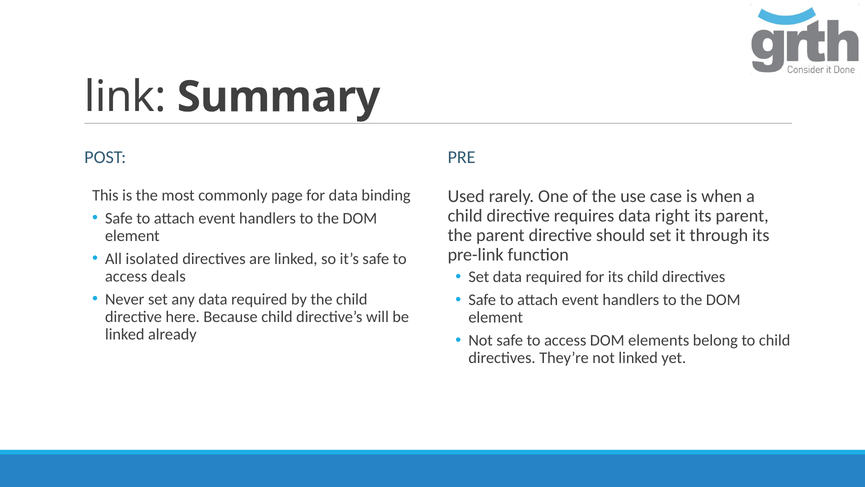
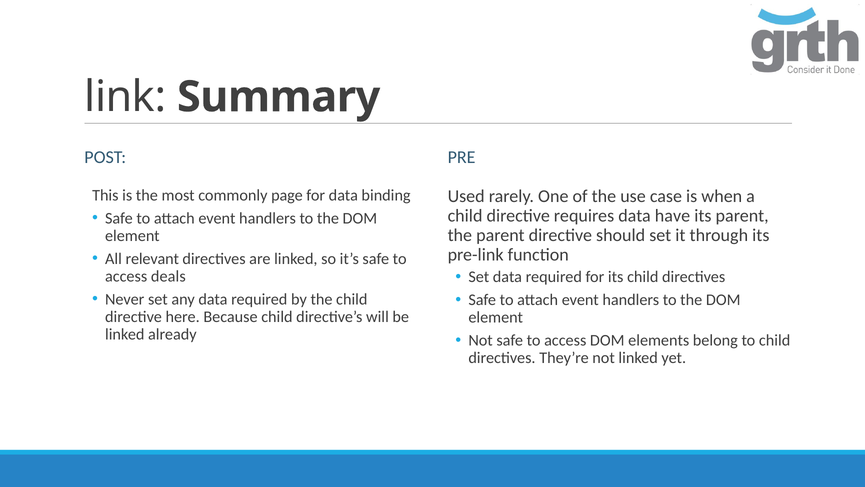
right: right -> have (672, 216)
isolated: isolated -> relevant (152, 259)
